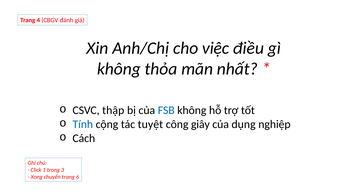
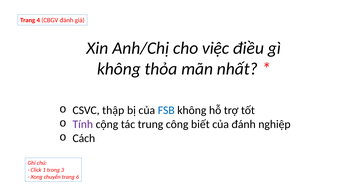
Tính colour: blue -> purple (83, 125)
tuyệt: tuyệt -> trung (150, 125)
giây: giây -> biết (200, 125)
của dụng: dụng -> đánh (244, 125)
